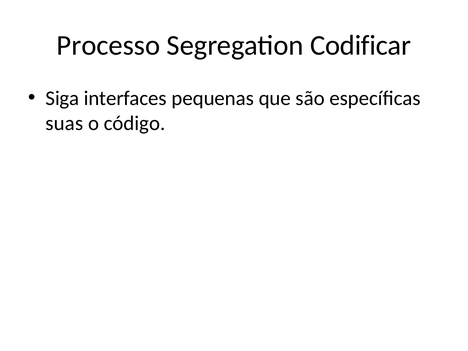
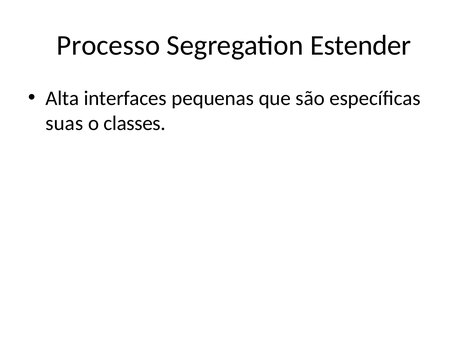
Codificar: Codificar -> Estender (361, 45)
Siga: Siga -> Alta (62, 98)
código: código -> classes (135, 123)
